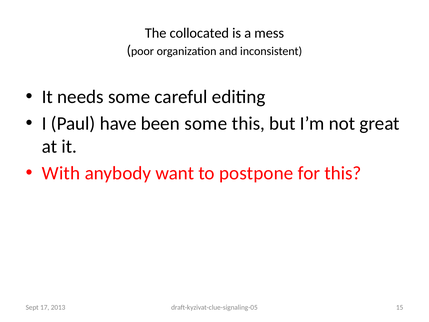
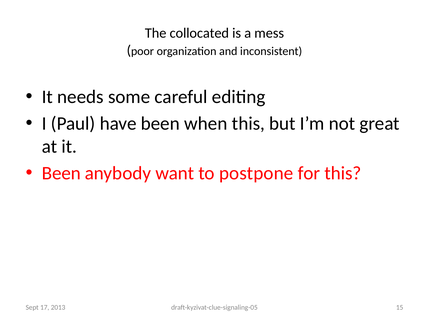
been some: some -> when (206, 124)
With: With -> Been (61, 173)
